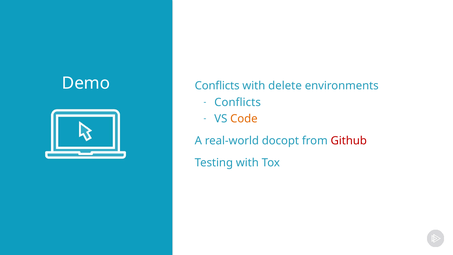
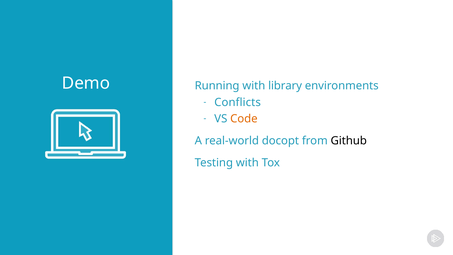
Conflicts: Conflicts -> Running (217, 86)
delete: delete -> library (285, 86)
Github colour: red -> black (349, 141)
